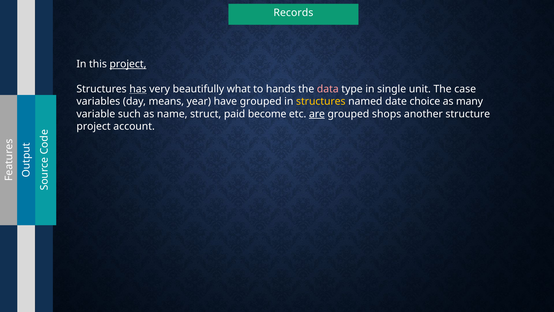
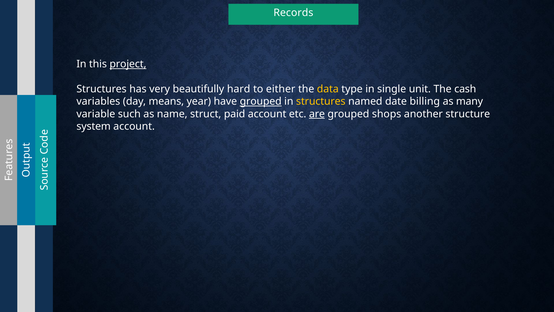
has underline: present -> none (138, 89)
what: what -> hard (239, 89)
hands: hands -> either (281, 89)
data colour: pink -> yellow (328, 89)
case: case -> cash (465, 89)
grouped underline: none -> present (261, 101)
choice: choice -> billing (425, 101)
paid become: become -> account (267, 114)
project: project -> system (94, 126)
